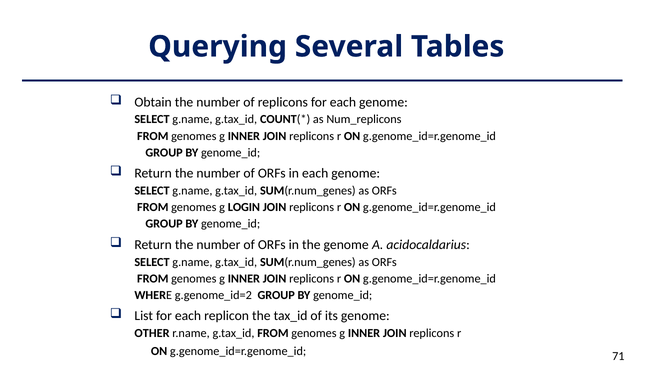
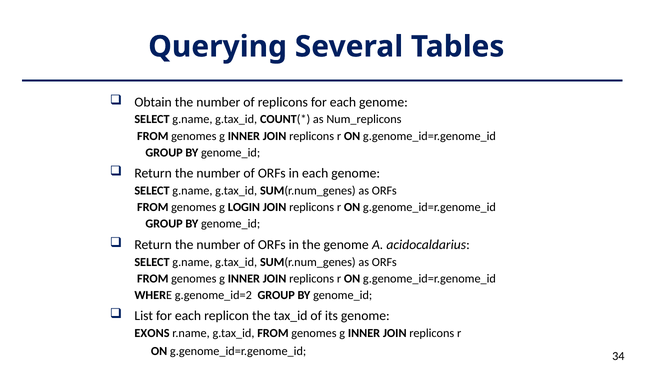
OTHER: OTHER -> EXONS (152, 334)
71: 71 -> 34 (618, 357)
